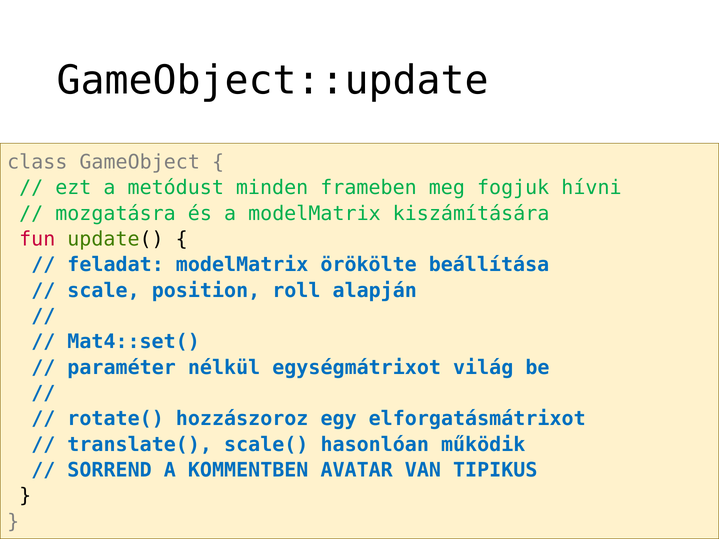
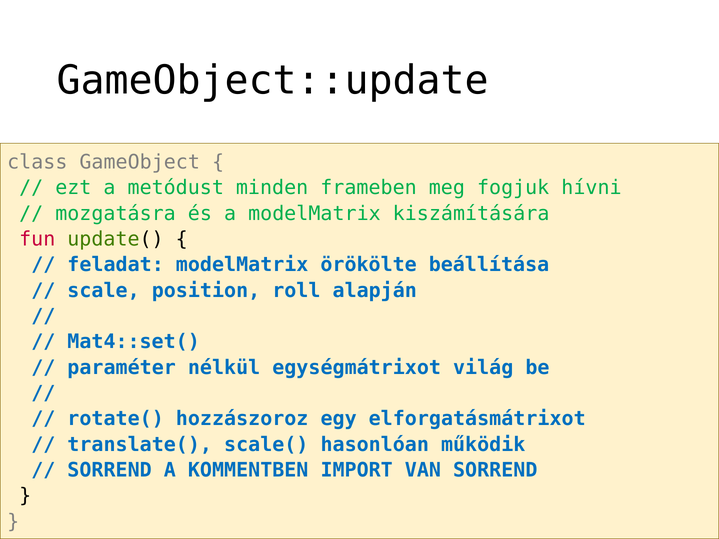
AVATAR: AVATAR -> IMPORT (357, 470)
VAN TIPIKUS: TIPIKUS -> SORREND (495, 470)
